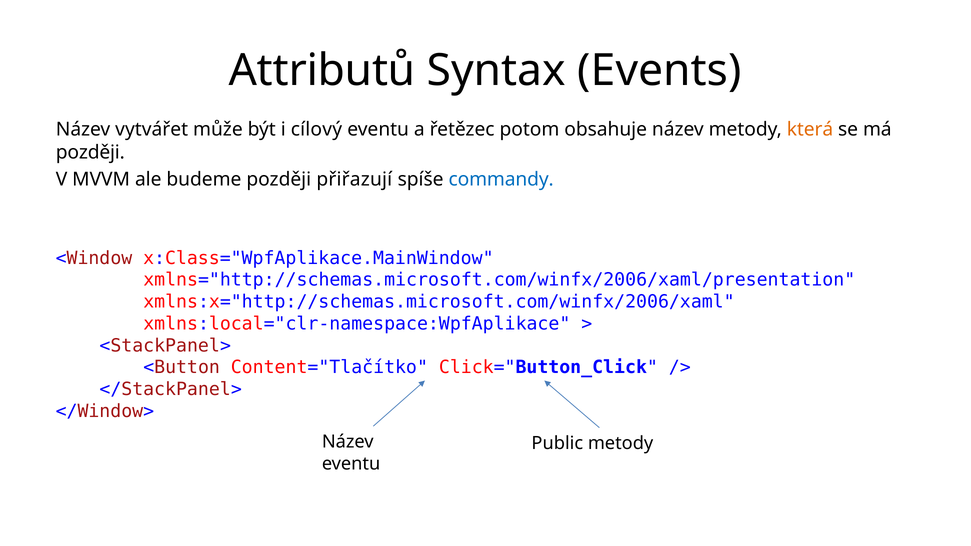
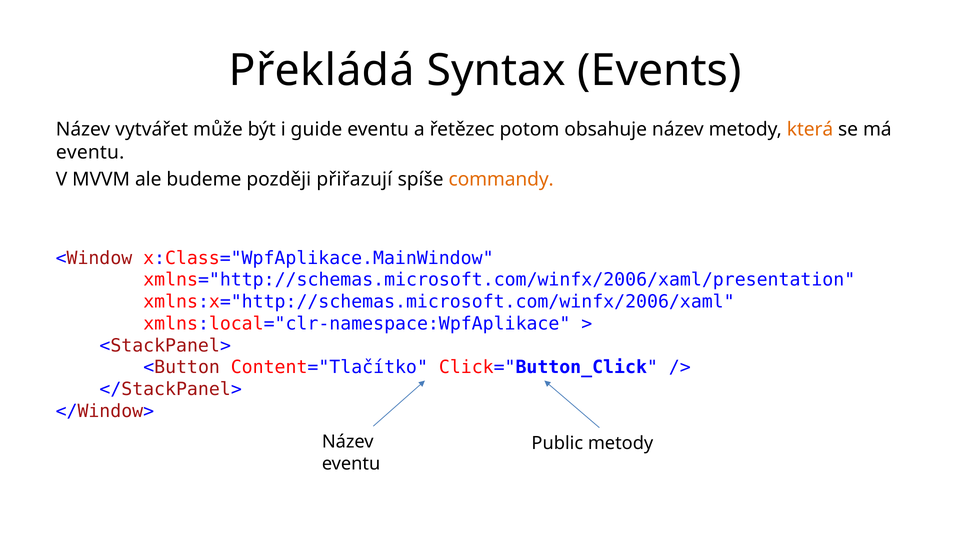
Attributů: Attributů -> Překládá (322, 70)
cílový: cílový -> guide (316, 129)
později: později -> eventu (90, 152)
commandy colour: blue -> orange (501, 180)
